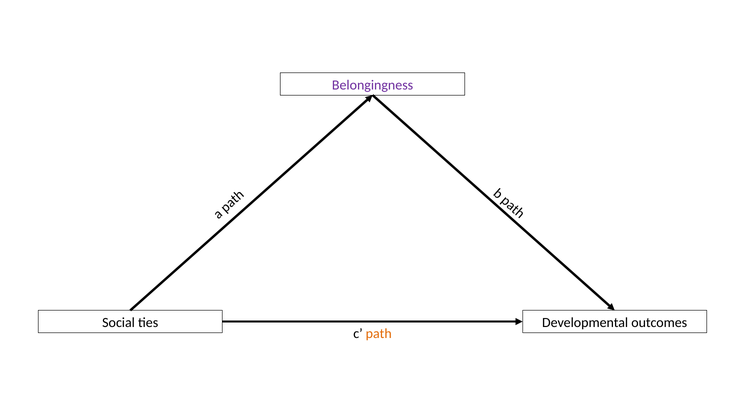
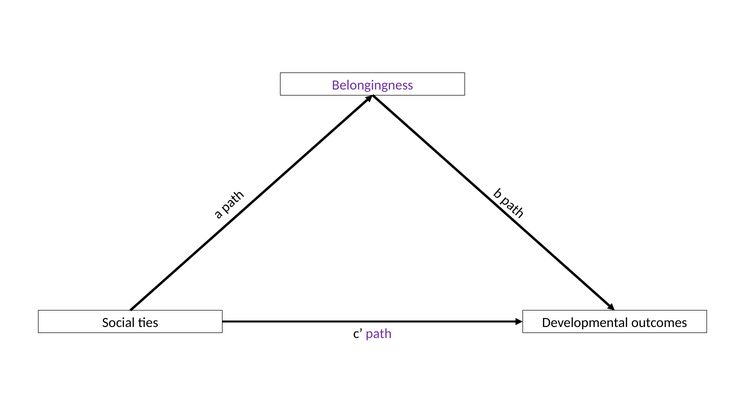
path colour: orange -> purple (379, 334)
